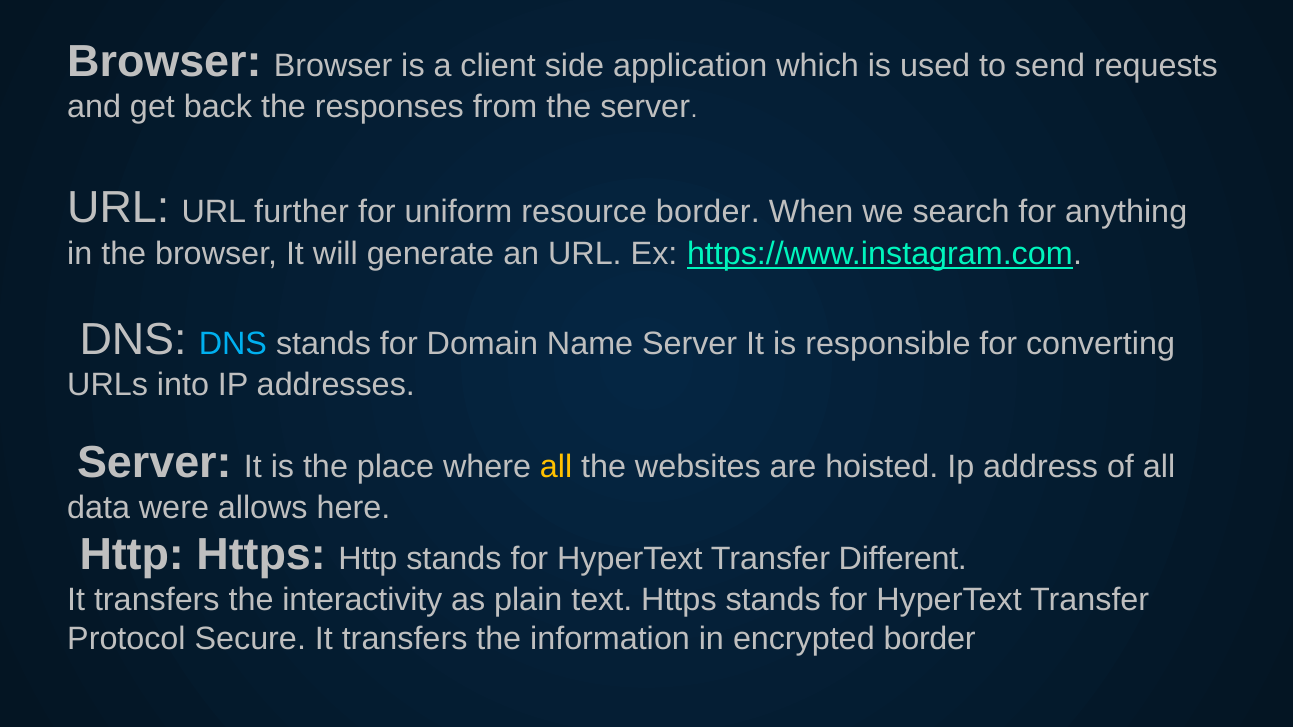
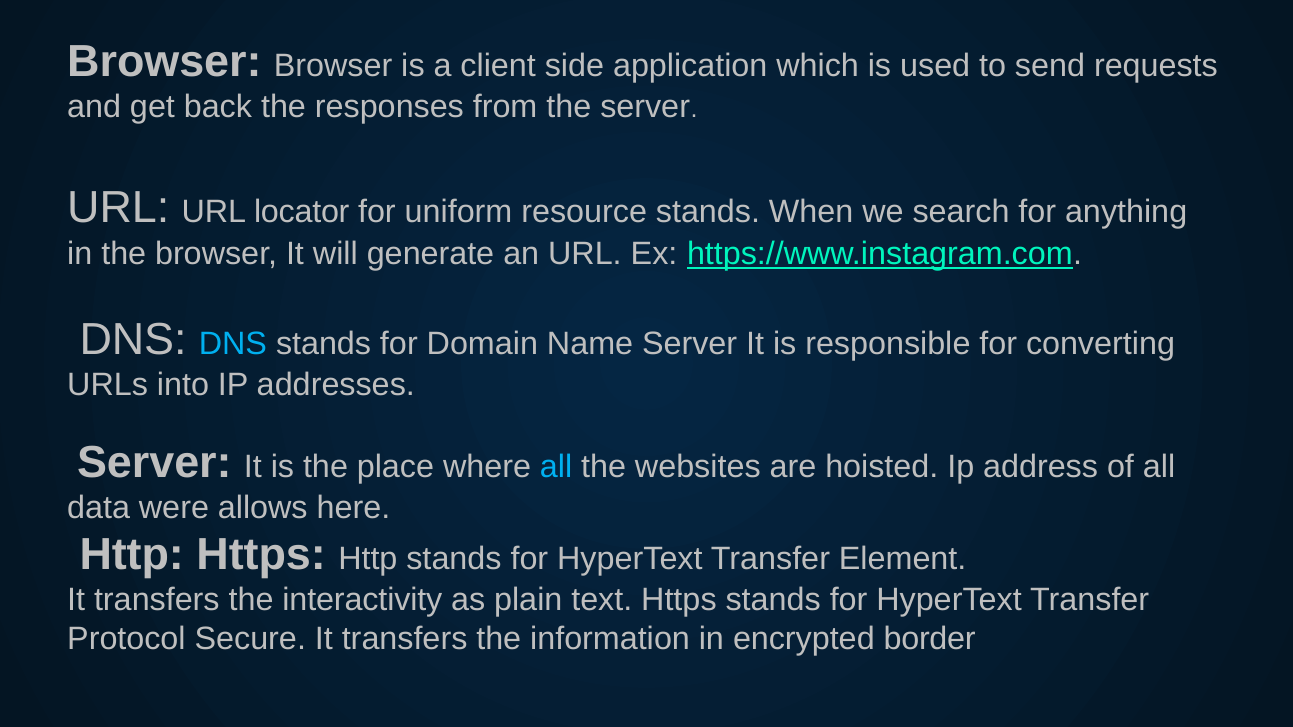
further: further -> locator (302, 212)
resource border: border -> stands (708, 212)
all colour: yellow -> light blue (556, 467)
Different: Different -> Element (903, 559)
